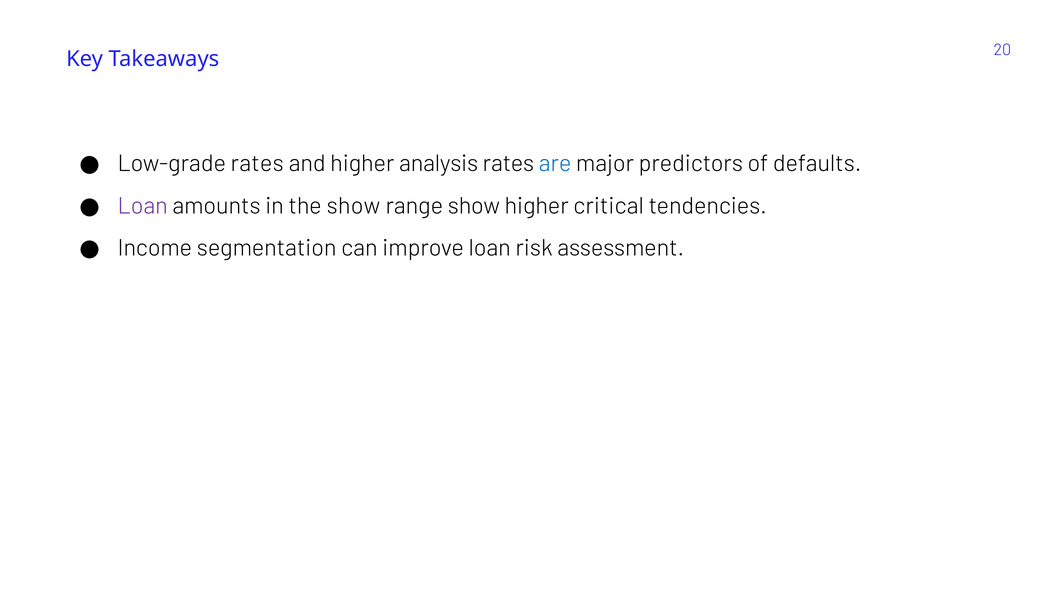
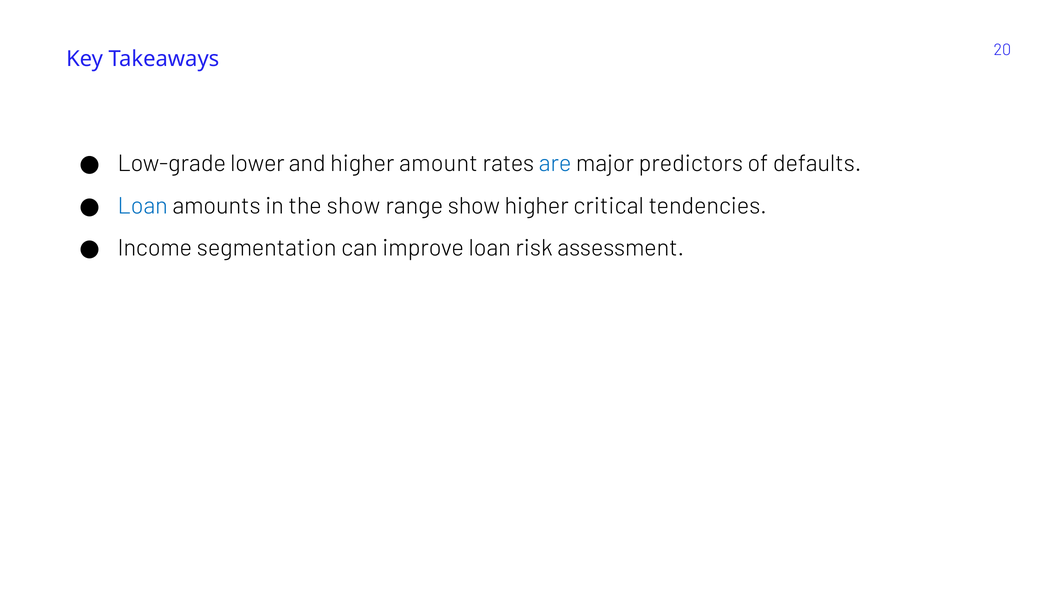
Low-grade rates: rates -> lower (257, 163)
analysis: analysis -> amount (438, 163)
Loan colour: purple -> blue (143, 206)
